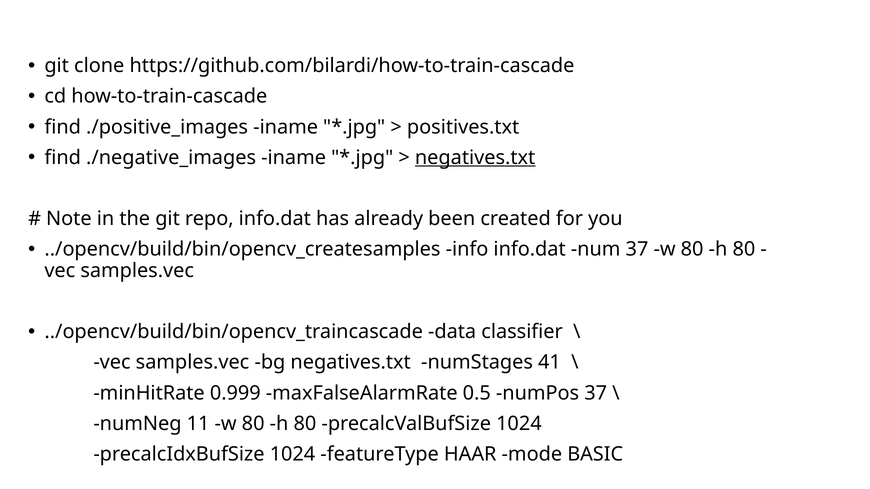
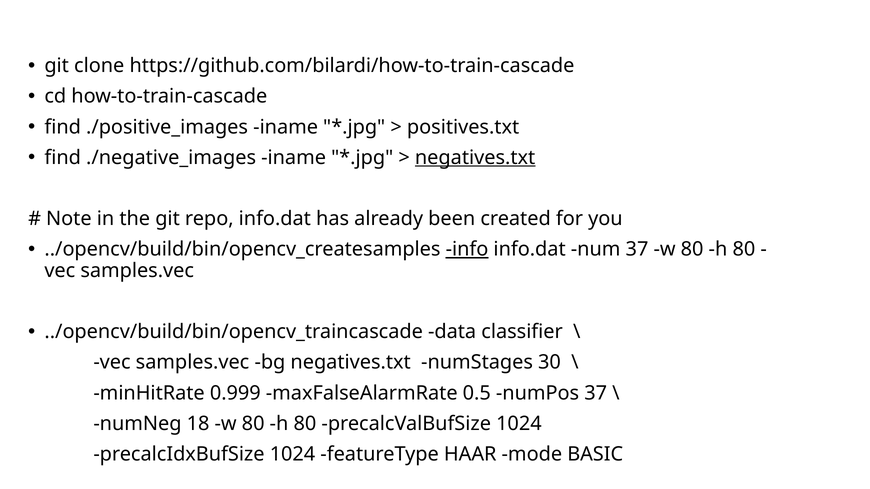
info underline: none -> present (467, 249)
41: 41 -> 30 (549, 363)
11: 11 -> 18 (198, 424)
